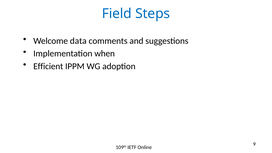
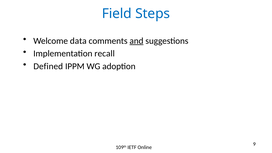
and underline: none -> present (136, 41)
when: when -> recall (105, 54)
Efficient: Efficient -> Defined (48, 66)
